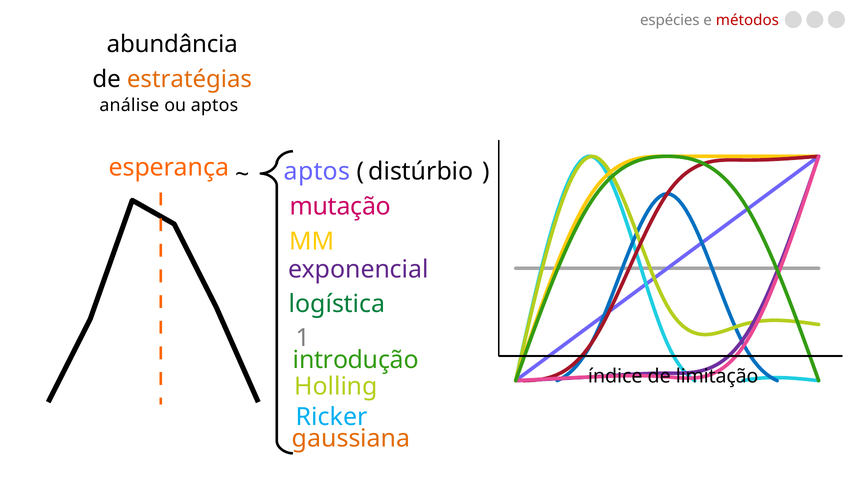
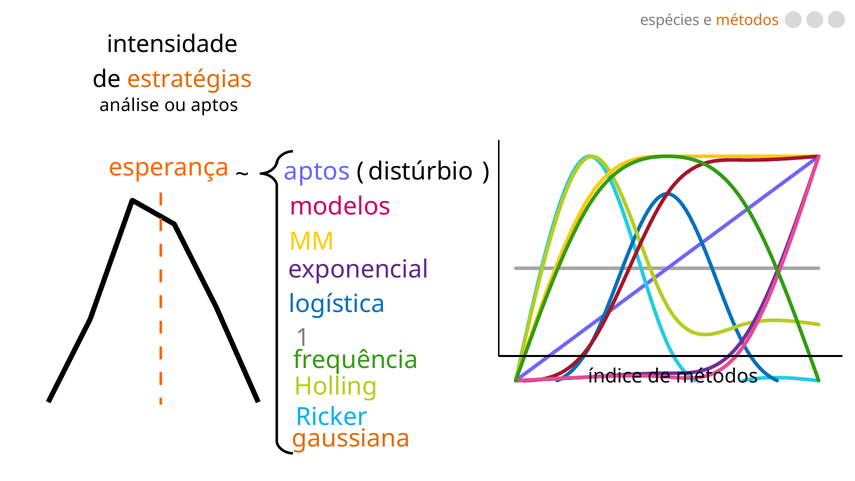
métodos colour: red -> orange (747, 20)
abundância: abundância -> intensidade (172, 44)
mutação: mutação -> modelos (340, 207)
logística colour: green -> blue (337, 304)
introdução: introdução -> frequência (356, 360)
de limitação: limitação -> métodos (717, 376)
